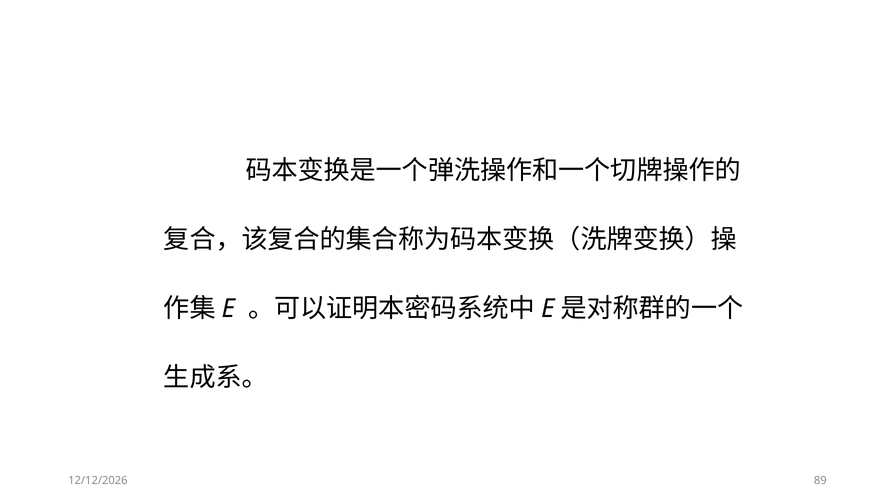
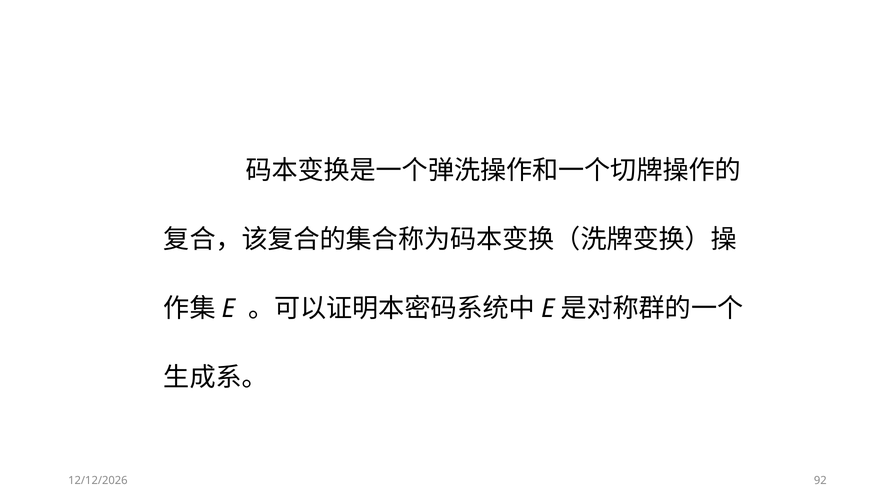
89: 89 -> 92 (820, 480)
